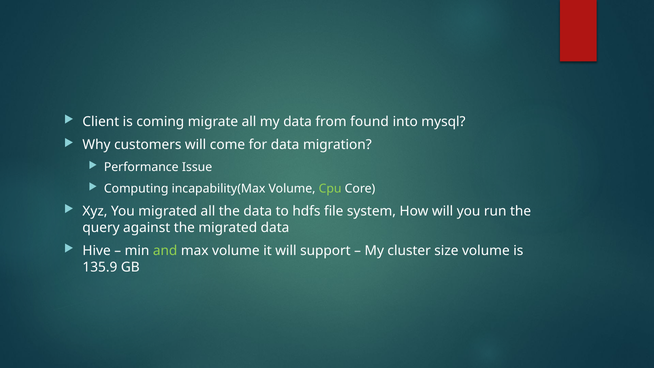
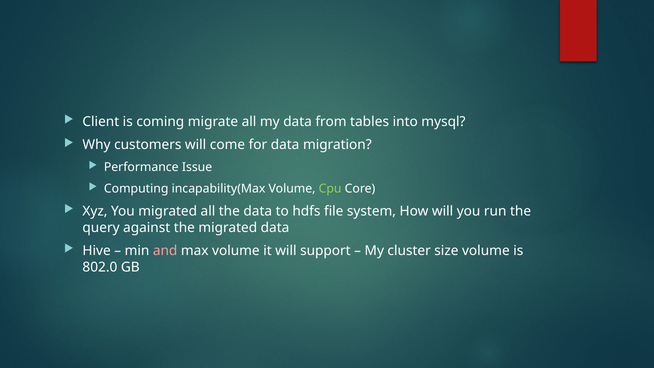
found: found -> tables (370, 122)
and colour: light green -> pink (165, 251)
135.9: 135.9 -> 802.0 (100, 267)
